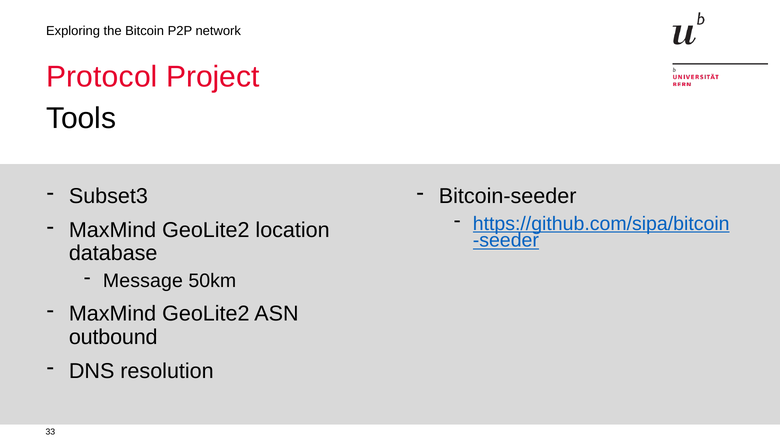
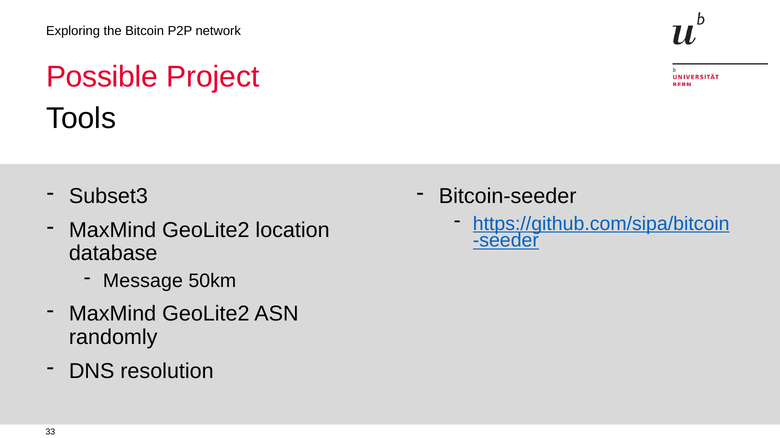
Protocol: Protocol -> Possible (102, 77)
outbound: outbound -> randomly (113, 338)
